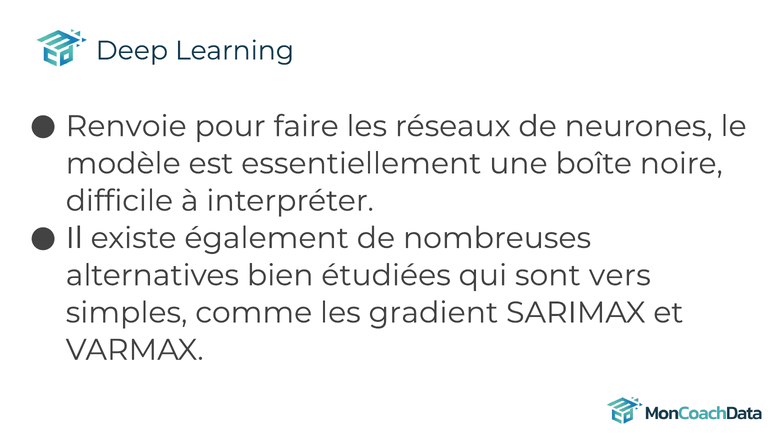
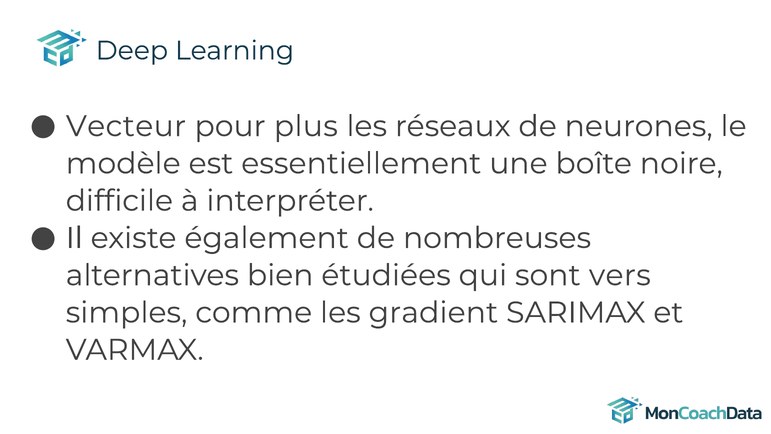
Renvoie: Renvoie -> Vecteur (126, 126)
faire: faire -> plus (306, 126)
